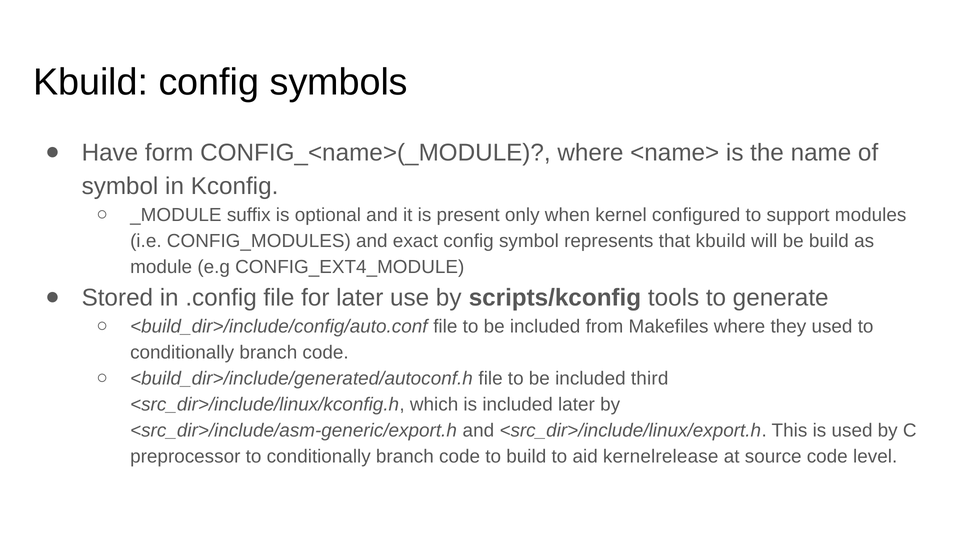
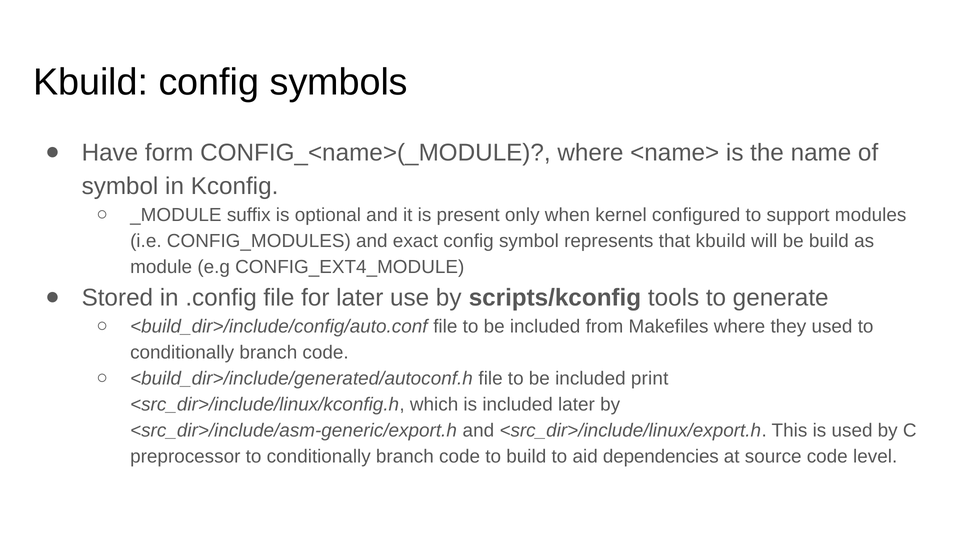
third: third -> print (650, 379)
kernelrelease: kernelrelease -> dependencies (661, 457)
